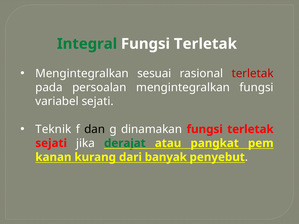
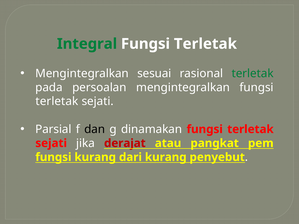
terletak colour: red -> green (253, 74)
variabel: variabel -> terletak (57, 101)
Teknik: Teknik -> Parsial (53, 129)
derajat colour: green -> red (125, 143)
kanan: kanan -> fungsi (53, 157)
dari banyak: banyak -> kurang (166, 157)
